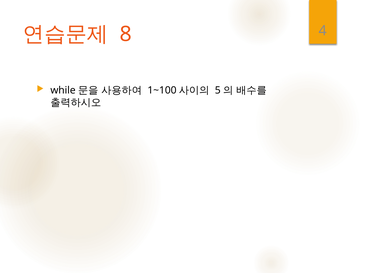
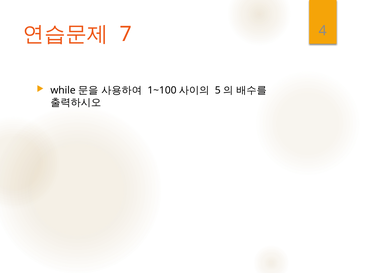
8: 8 -> 7 (126, 34)
